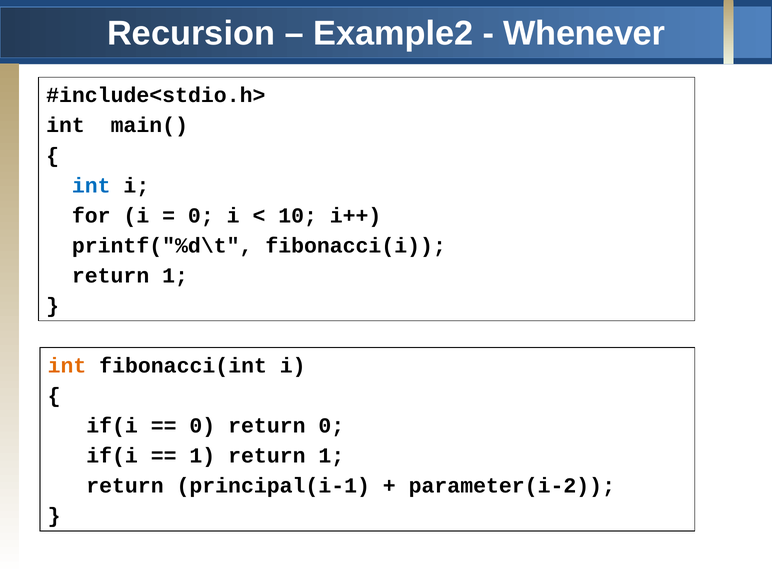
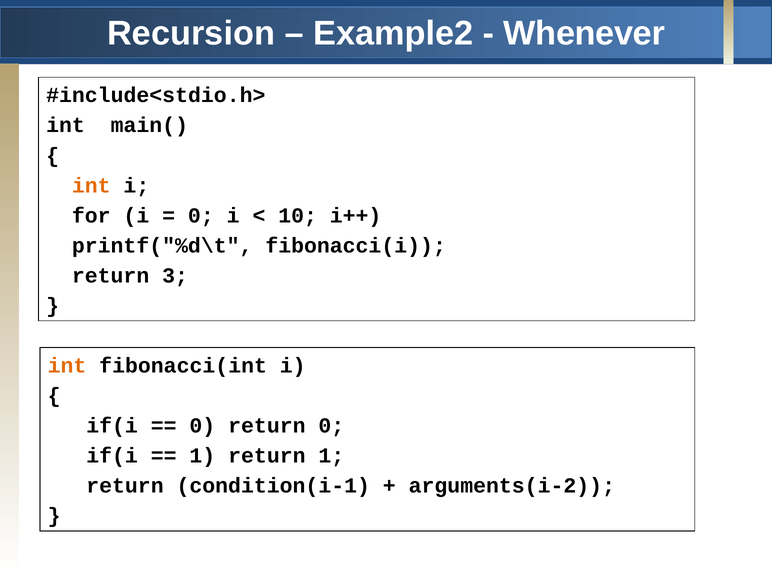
int colour: blue -> orange (91, 185)
1: 1 -> 3 (175, 276)
principal(i-1: principal(i-1 -> condition(i-1 (273, 486)
parameter(i-2: parameter(i-2 -> arguments(i-2 (512, 486)
